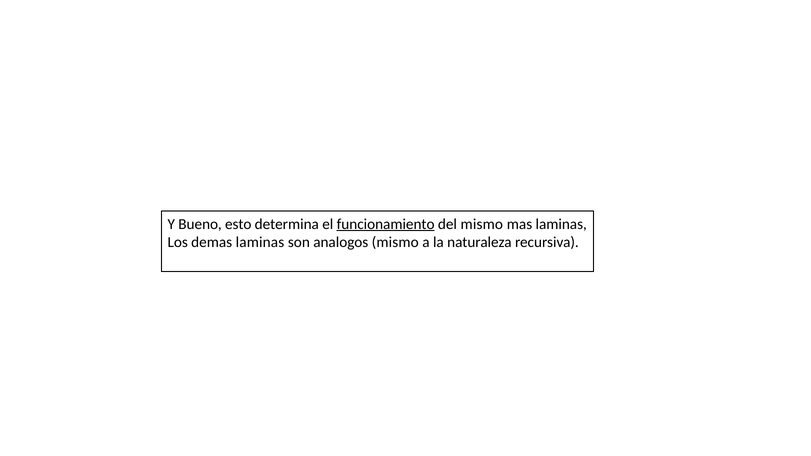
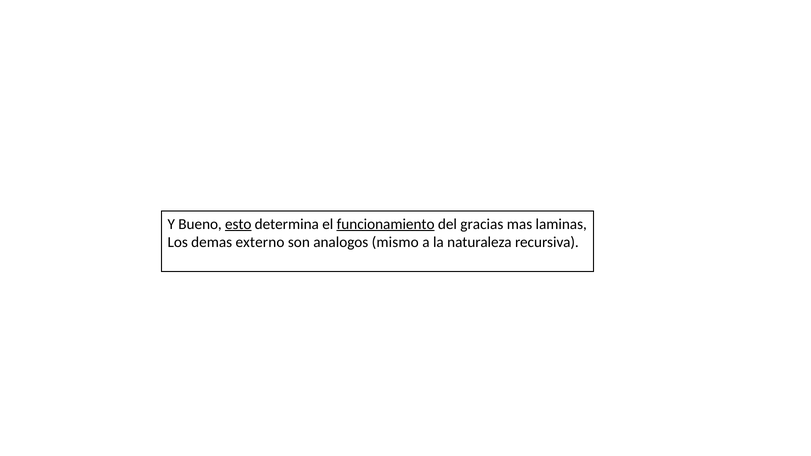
esto underline: none -> present (238, 224)
del mismo: mismo -> gracias (482, 224)
demas laminas: laminas -> externo (260, 242)
